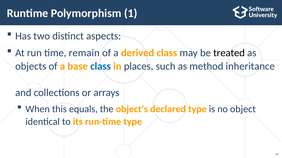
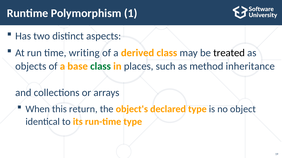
remain: remain -> writing (84, 53)
class colour: blue -> green (101, 66)
equals: equals -> return (83, 109)
